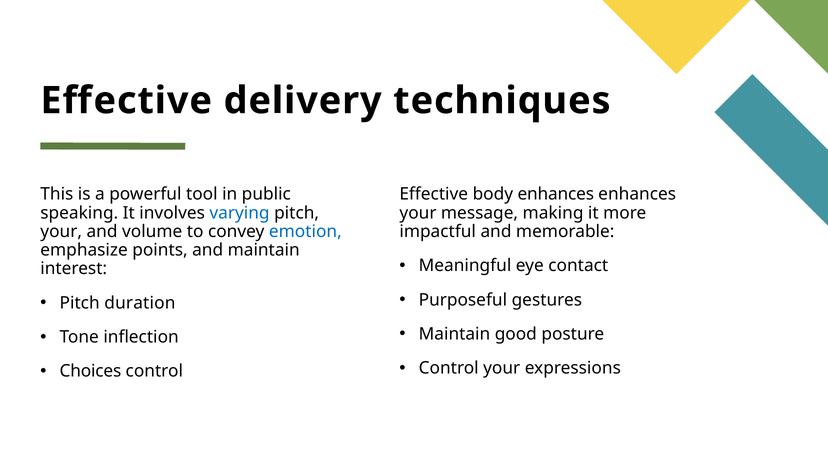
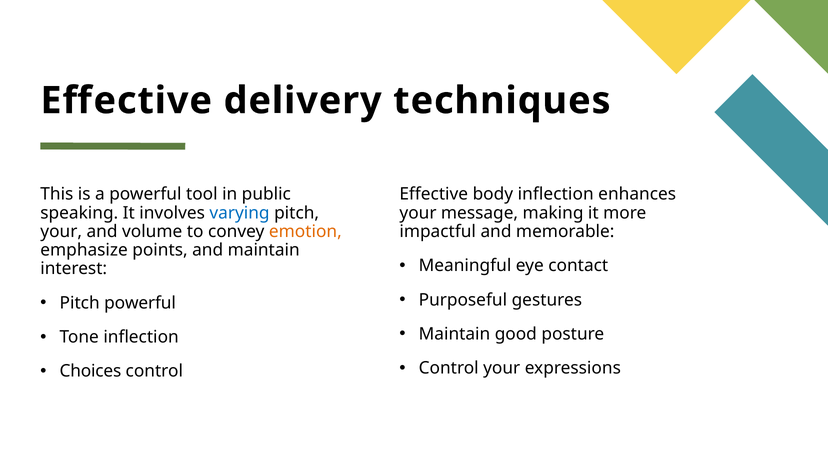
body enhances: enhances -> inflection (556, 194)
emotion colour: blue -> orange (305, 231)
Pitch duration: duration -> powerful (140, 303)
